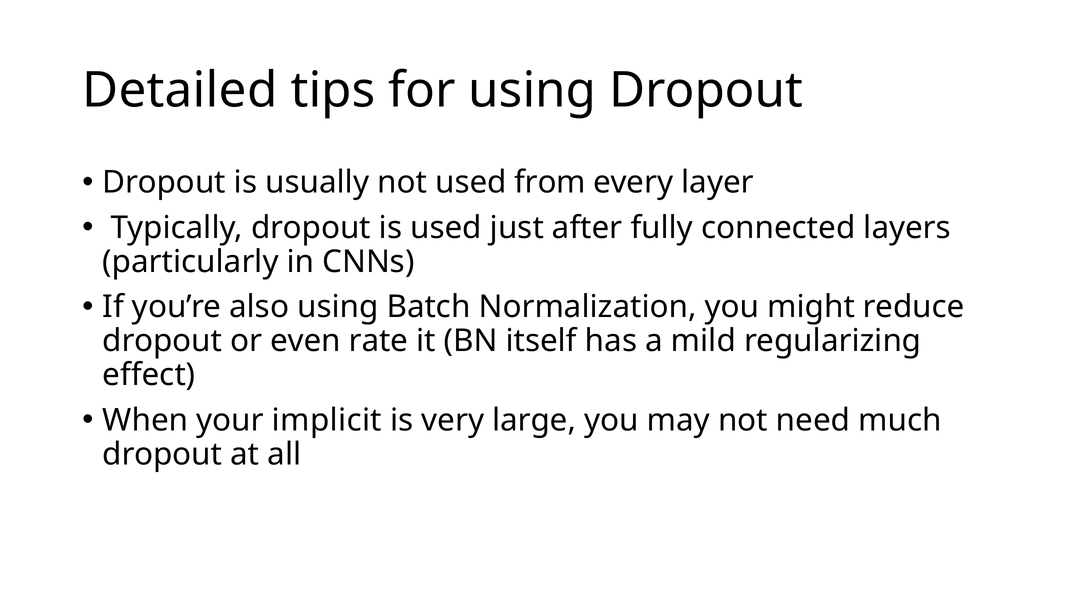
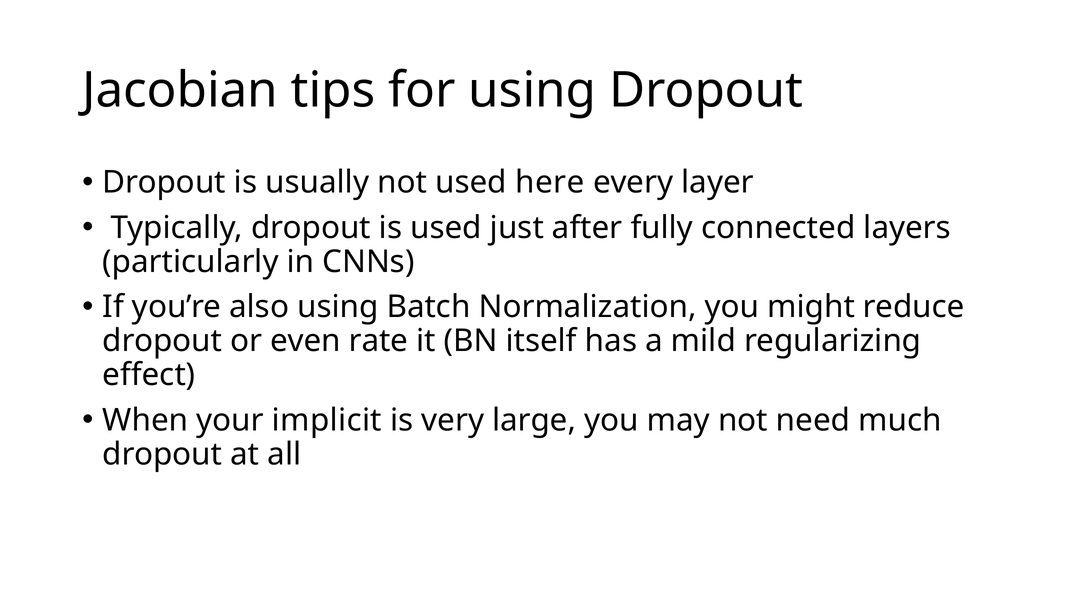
Detailed: Detailed -> Jacobian (180, 91)
from: from -> here (550, 182)
